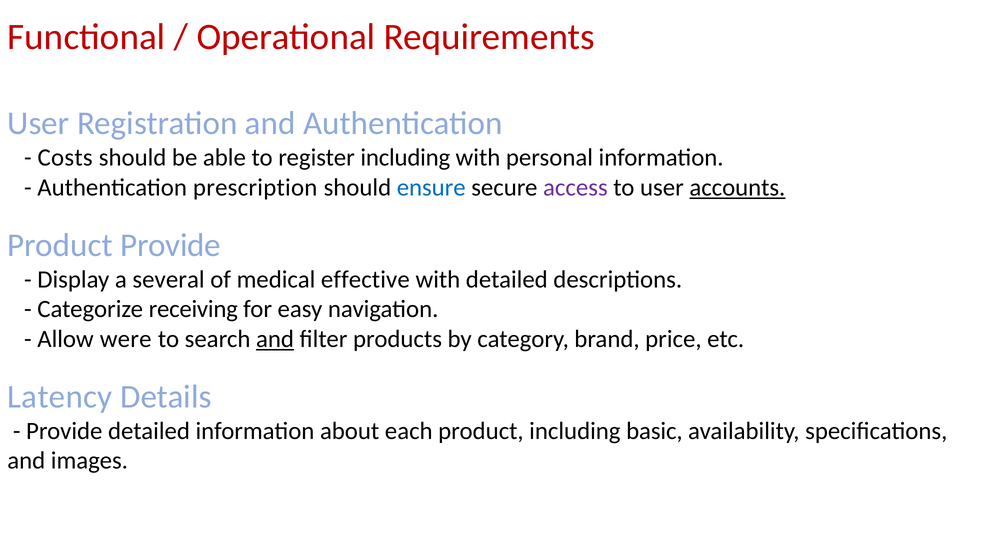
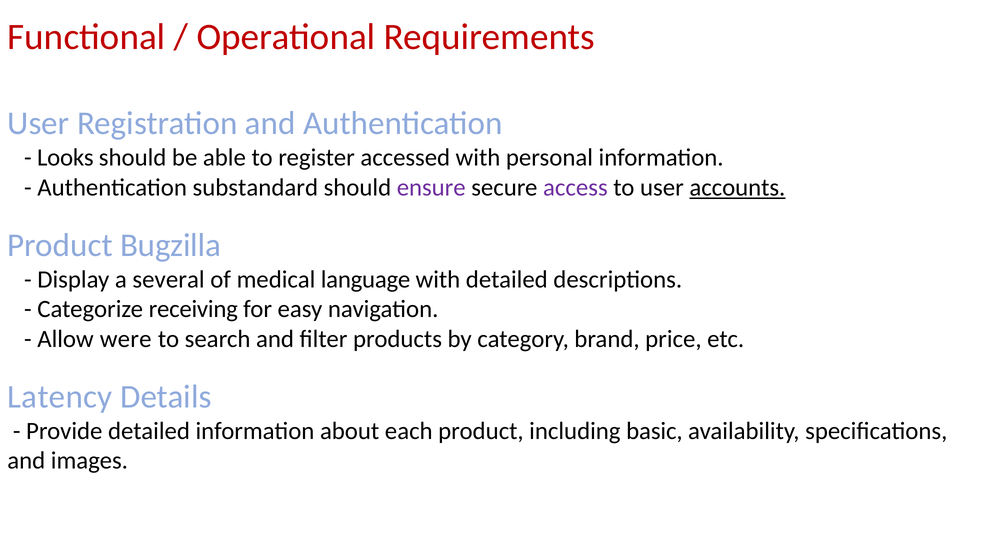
Costs: Costs -> Looks (65, 157)
register including: including -> accessed (405, 157)
prescription: prescription -> substandard (255, 187)
ensure colour: blue -> purple (431, 187)
Product Provide: Provide -> Bugzilla (171, 245)
effective: effective -> language (366, 279)
and underline: present -> none (275, 339)
